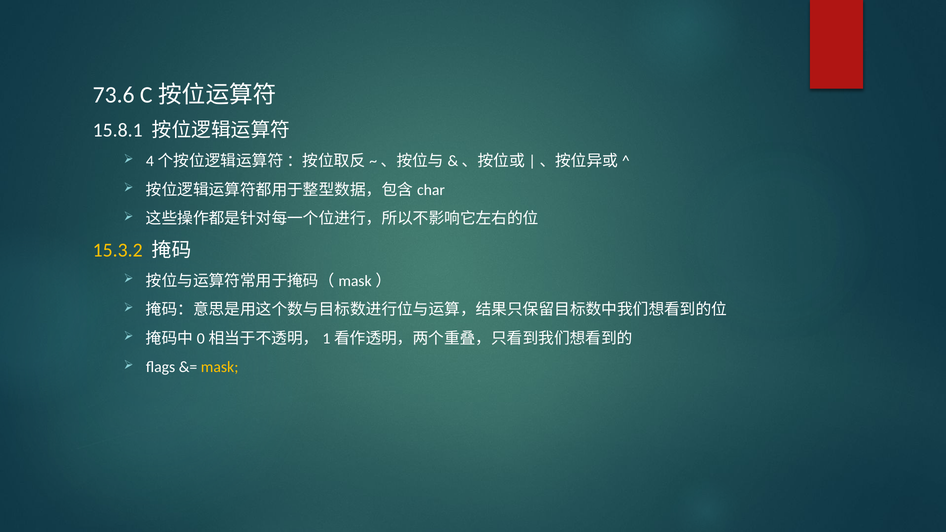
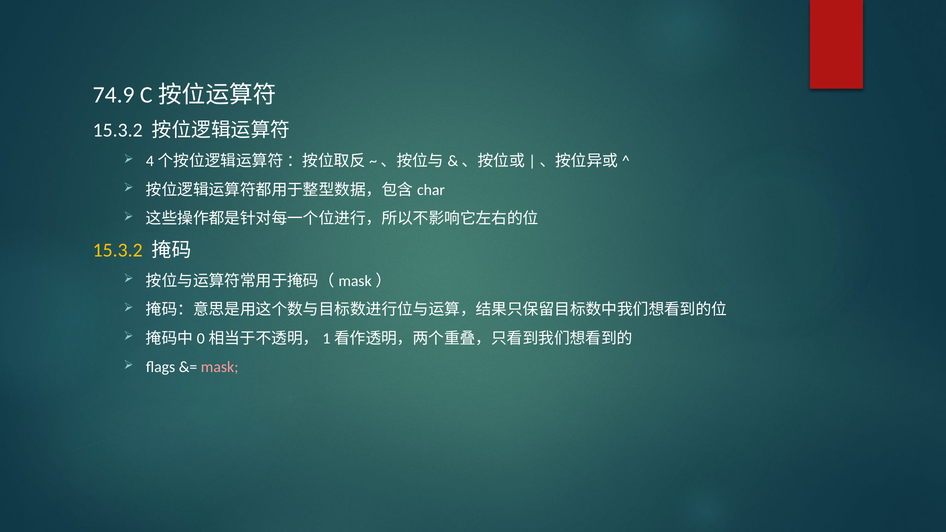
73.6: 73.6 -> 74.9 (114, 95)
15.8.1: 15.8.1 -> 15.3.2 (118, 130)
mask colour: yellow -> pink (220, 367)
